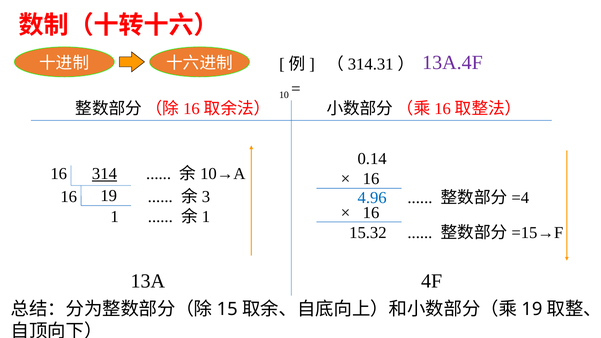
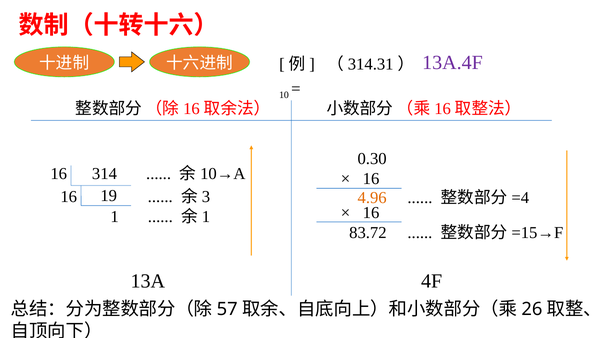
0.14: 0.14 -> 0.30 (372, 159)
314 underline: present -> none (104, 174)
4.96 colour: blue -> orange (372, 198)
15.32: 15.32 -> 83.72 (368, 233)
15: 15 -> 57 (227, 309)
19: 19 -> 26 (532, 309)
